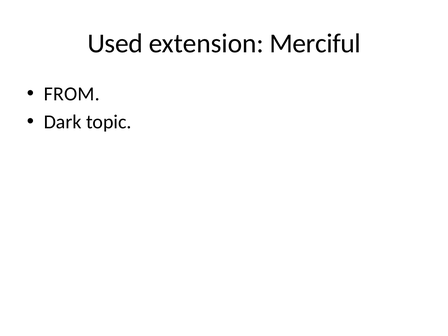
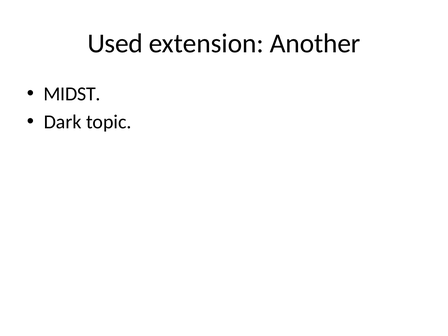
Merciful: Merciful -> Another (315, 43)
FROM: FROM -> MIDST (72, 94)
